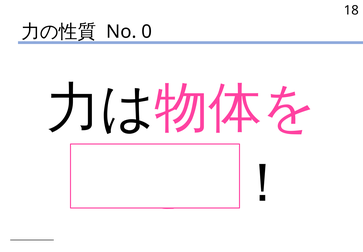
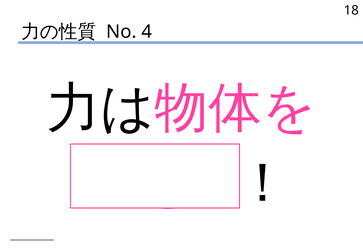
0: 0 -> 4 (147, 32)
